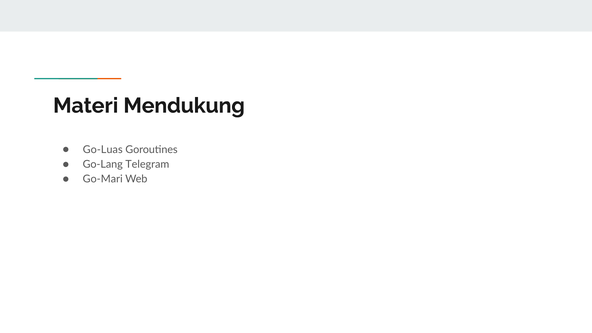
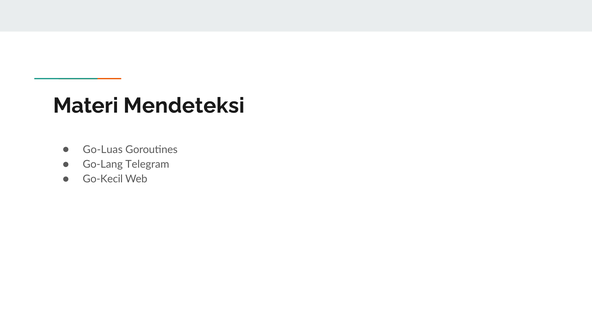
Mendukung: Mendukung -> Mendeteksi (184, 106)
Go-Mari: Go-Mari -> Go-Kecil (103, 179)
